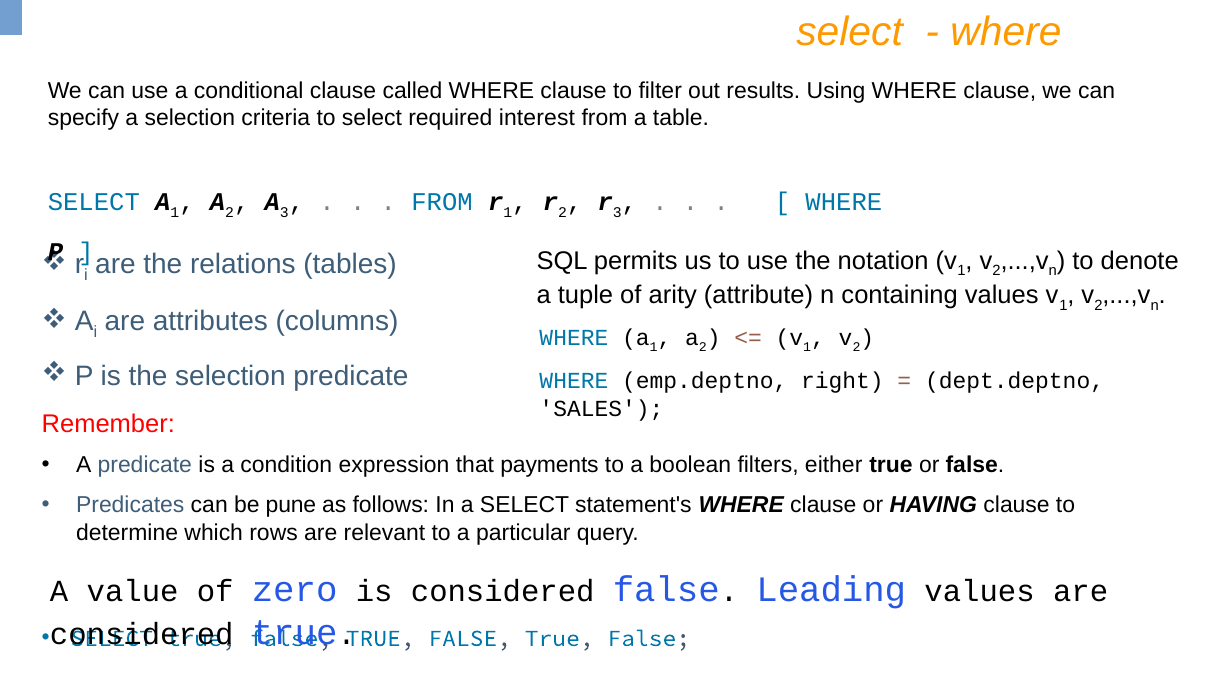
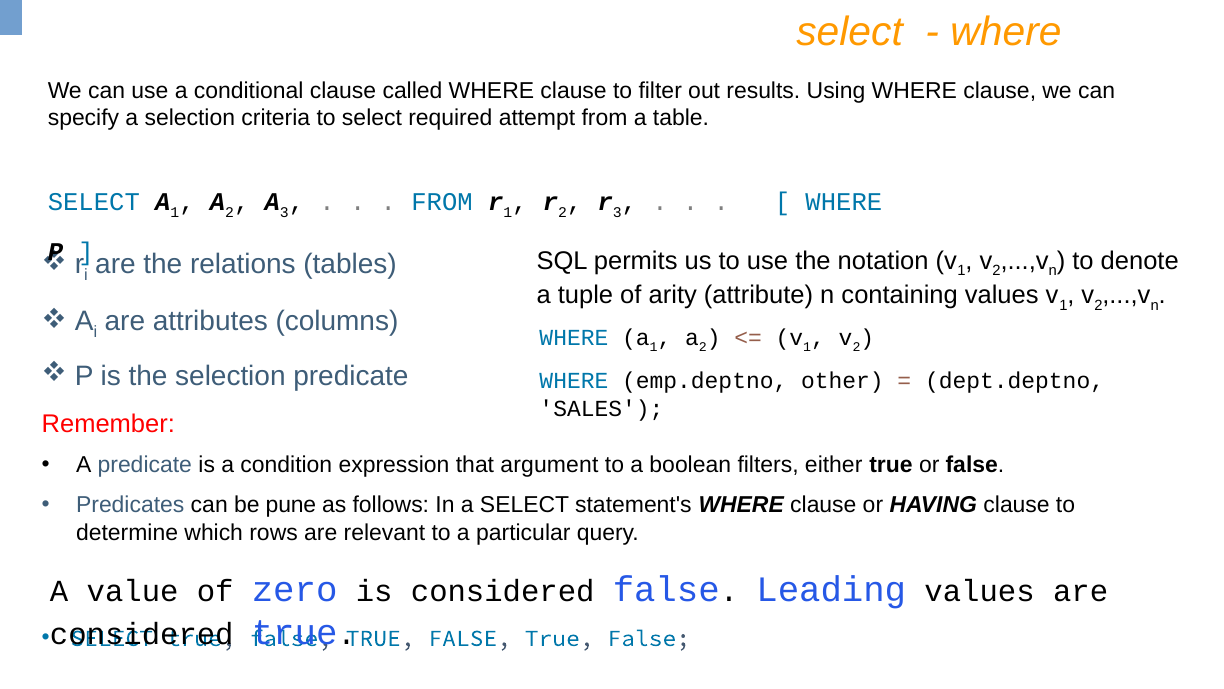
interest: interest -> attempt (537, 118)
right: right -> other (842, 381)
payments: payments -> argument (549, 465)
